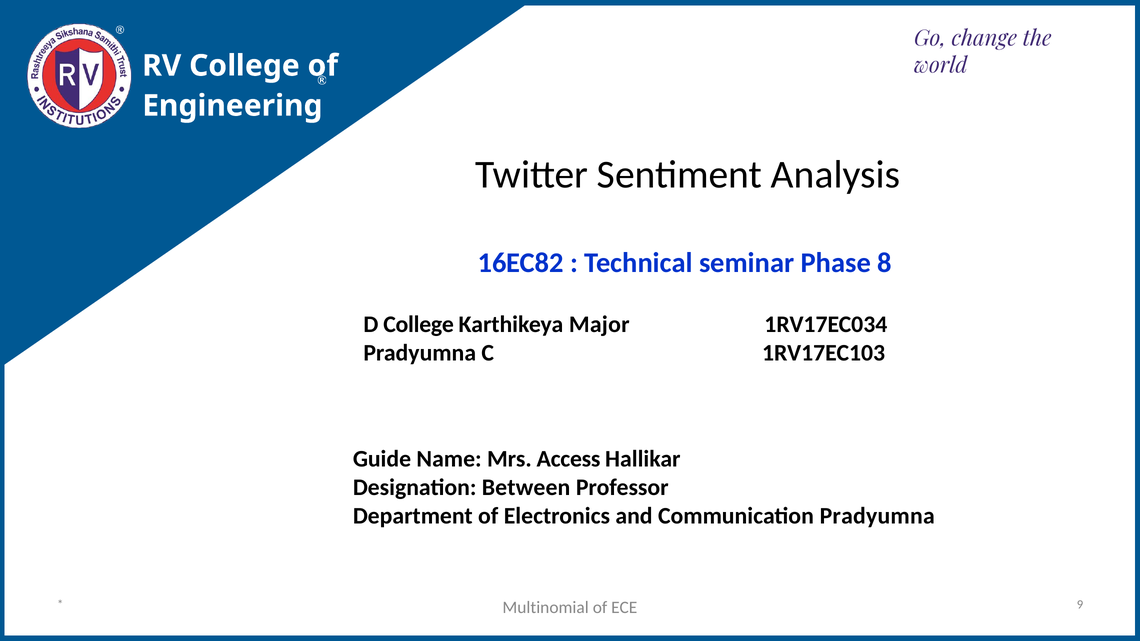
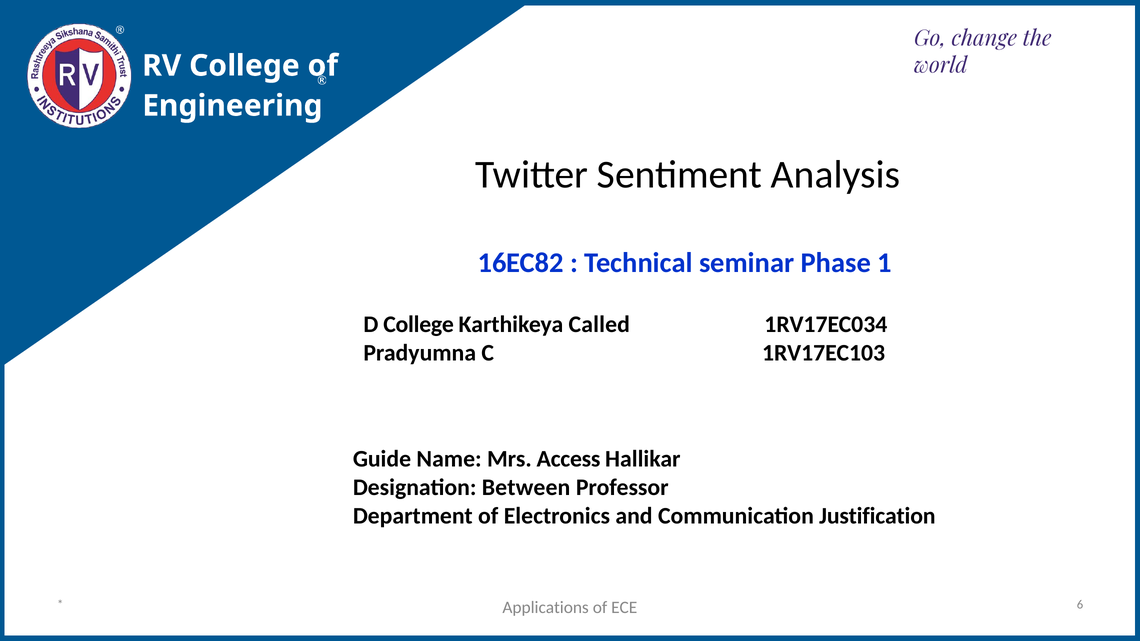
8: 8 -> 1 (885, 263)
Major: Major -> Called (599, 325)
Communication Pradyumna: Pradyumna -> Justification (877, 516)
Multinomial: Multinomial -> Applications (546, 608)
9: 9 -> 6 (1080, 605)
